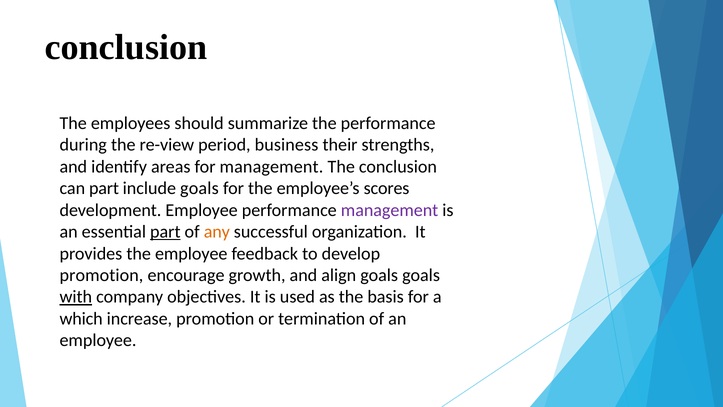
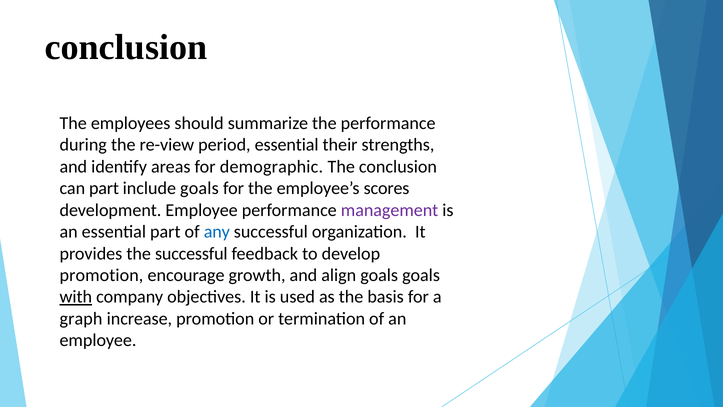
period business: business -> essential (287, 145)
for management: management -> demographic (271, 167)
part underline: present -> none (165, 232)
any colour: orange -> blue (217, 232)
the employee: employee -> successful (191, 253)
which: which -> graph (81, 318)
